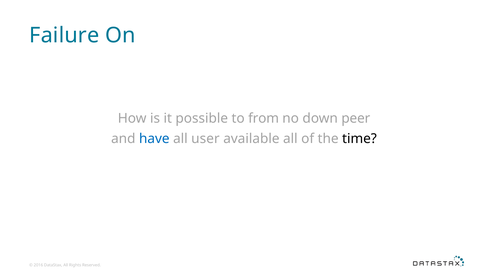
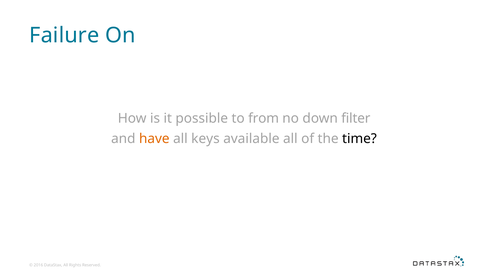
peer: peer -> filter (356, 119)
have colour: blue -> orange (154, 139)
user: user -> keys (205, 139)
